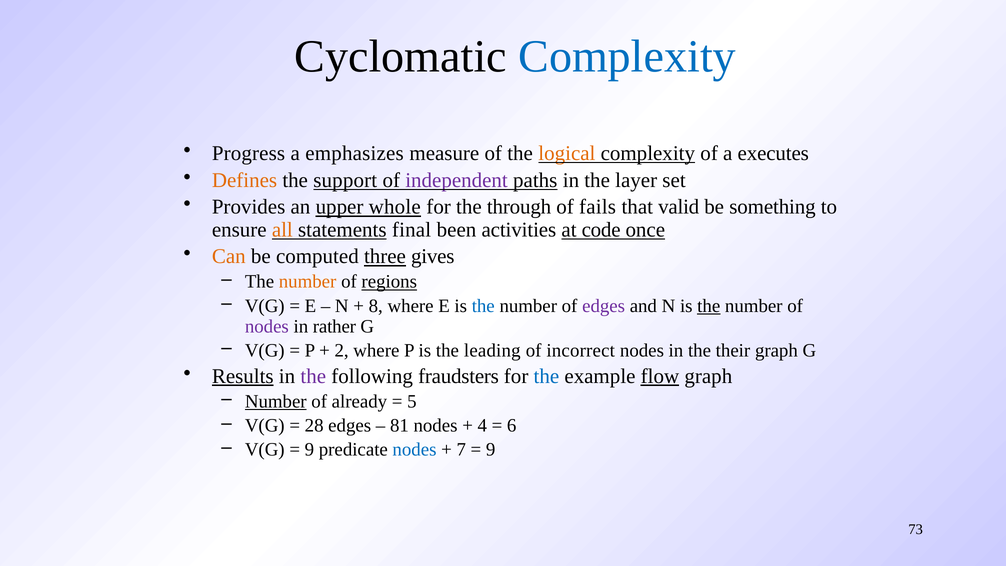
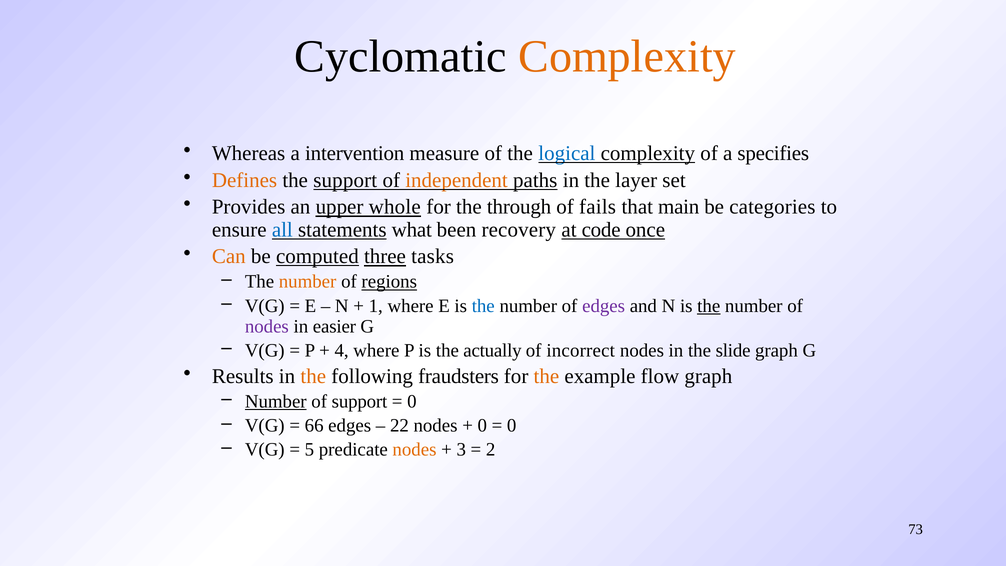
Complexity colour: blue -> orange (627, 57)
Progress: Progress -> Whereas (249, 153)
emphasizes: emphasizes -> intervention (355, 153)
logical colour: orange -> blue (567, 153)
executes: executes -> specifies (773, 153)
independent colour: purple -> orange (457, 180)
valid: valid -> main (679, 207)
something: something -> categories (772, 207)
all colour: orange -> blue (282, 230)
final: final -> what (412, 230)
activities: activities -> recovery (519, 230)
computed underline: none -> present (317, 256)
gives: gives -> tasks (433, 256)
8: 8 -> 1 (376, 306)
rather: rather -> easier (334, 326)
2: 2 -> 4 (342, 350)
leading: leading -> actually (492, 350)
their: their -> slide (733, 350)
Results underline: present -> none (243, 376)
the colour: purple -> orange (313, 376)
the colour: blue -> orange (546, 376)
flow underline: present -> none (660, 376)
of already: already -> support (360, 401)
5: 5 -> 0 (412, 401)
28: 28 -> 66 (314, 425)
81: 81 -> 22 (399, 425)
4: 4 -> 0 (482, 425)
6: 6 -> 0 (512, 425)
9: 9 -> 5 (309, 450)
nodes colour: blue -> orange (414, 450)
7: 7 -> 3 (461, 450)
9: 9 -> 2 (491, 450)
